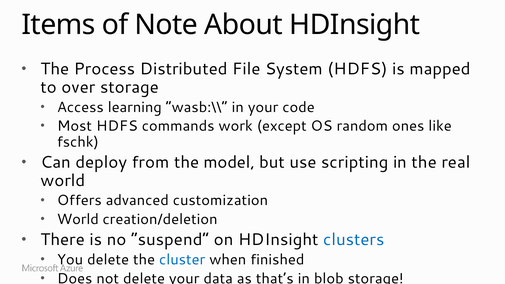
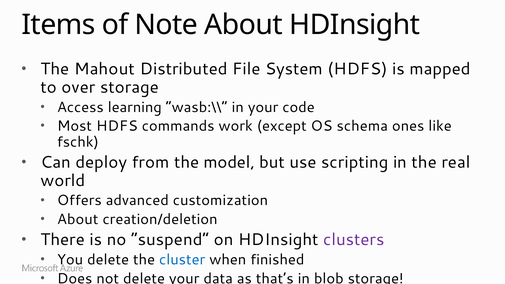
Process: Process -> Mahout (104, 69)
random: random -> schema (362, 126)
World: World -> About (78, 219)
clusters colour: blue -> purple (354, 240)
